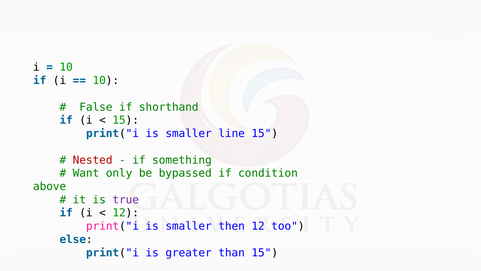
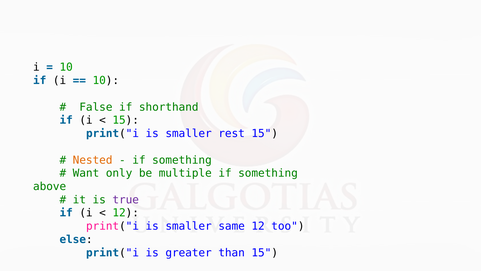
line: line -> rest (232, 133)
Nested colour: red -> orange (93, 160)
bypassed: bypassed -> multiple (185, 173)
condition: condition -> something (268, 173)
then: then -> same (232, 226)
